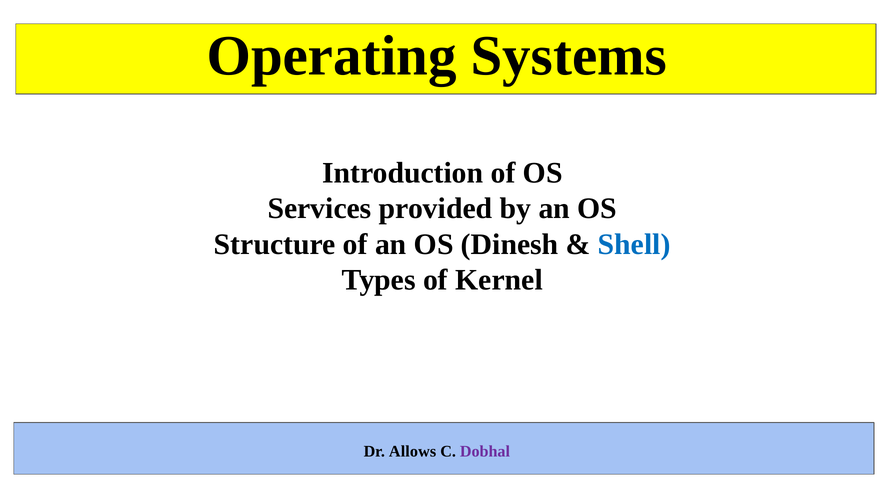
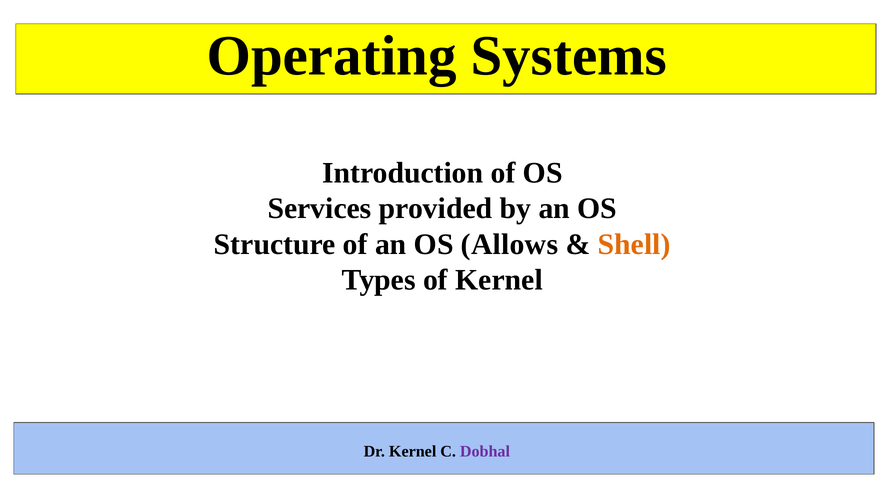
Dinesh: Dinesh -> Allows (510, 244)
Shell colour: blue -> orange (634, 244)
Dr Allows: Allows -> Kernel (413, 451)
